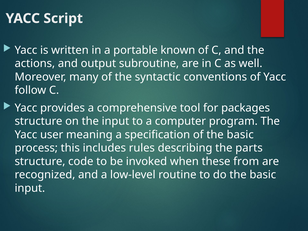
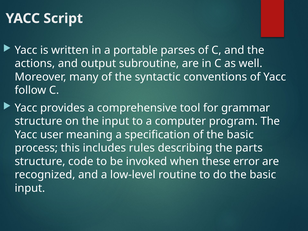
known: known -> parses (178, 50)
packages: packages -> grammar (246, 108)
from: from -> error (246, 161)
